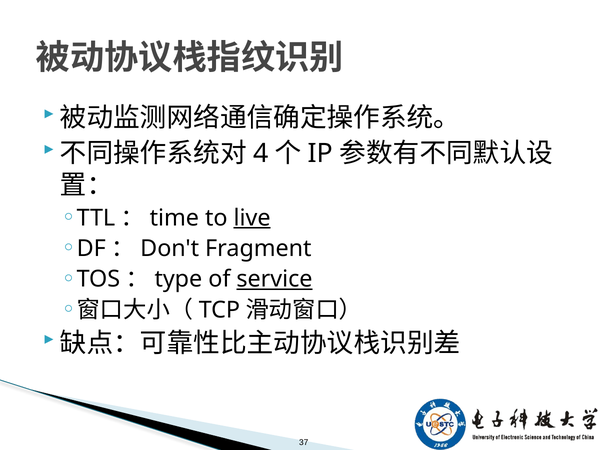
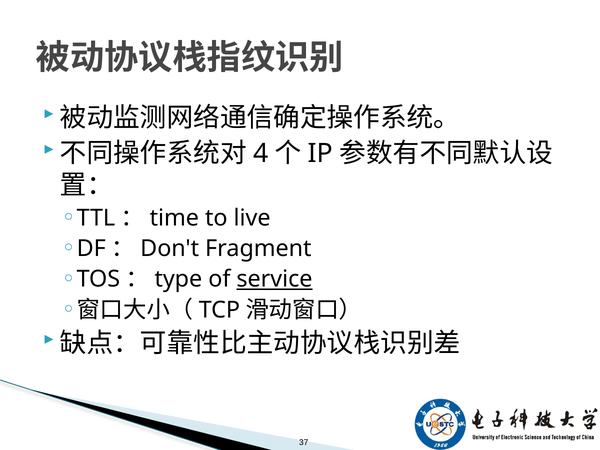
live underline: present -> none (252, 218)
